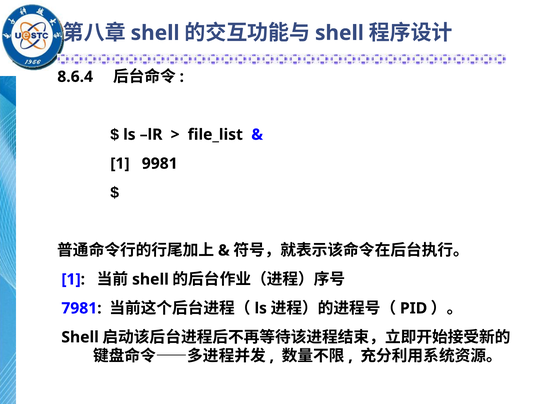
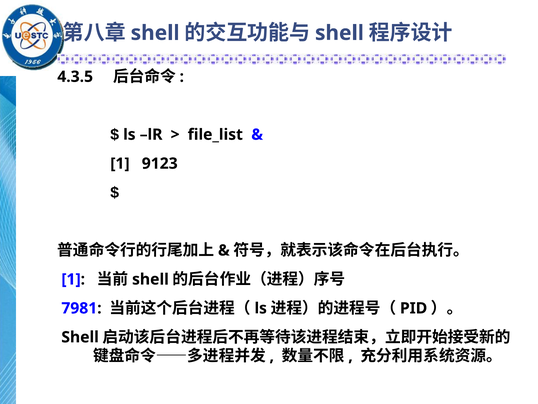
8.6.4: 8.6.4 -> 4.3.5 (75, 77)
9981: 9981 -> 9123 (160, 163)
